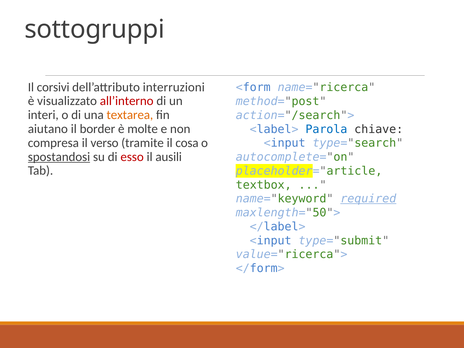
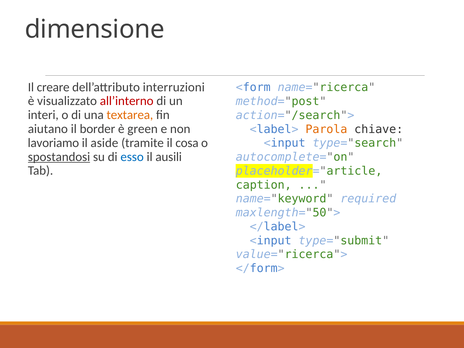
sottogruppi: sottogruppi -> dimensione (95, 29)
corsivi: corsivi -> creare (53, 87)
molte: molte -> green (143, 129)
Parola colour: blue -> orange (326, 129)
compresa: compresa -> lavoriamo (53, 143)
verso: verso -> aside (104, 143)
esso colour: red -> blue (132, 157)
textbox: textbox -> caption (264, 185)
required underline: present -> none (368, 199)
